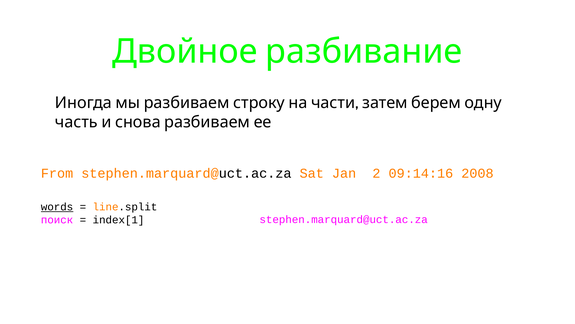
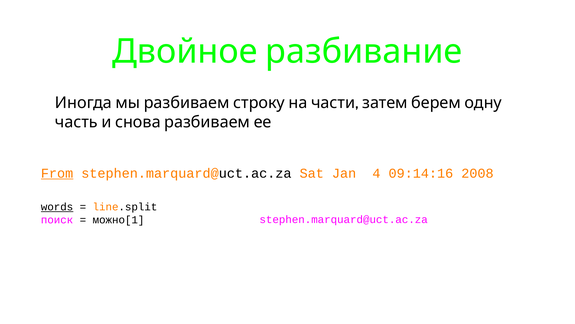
From underline: none -> present (57, 173)
2: 2 -> 4 (376, 173)
index[1: index[1 -> можно[1 (119, 220)
